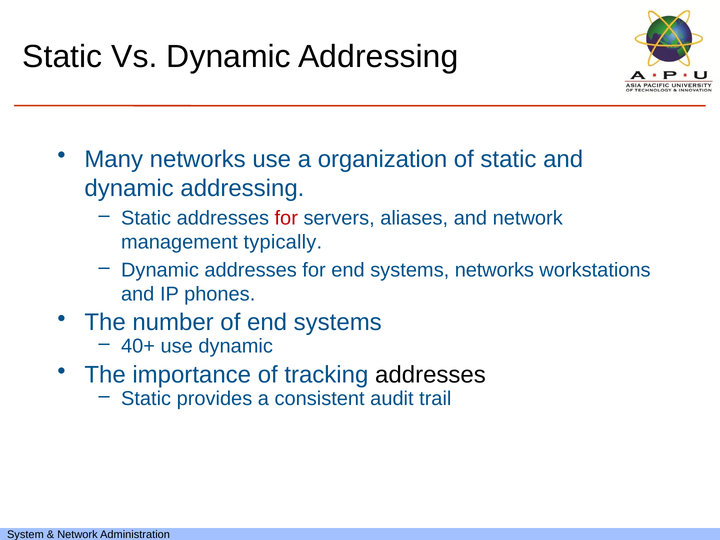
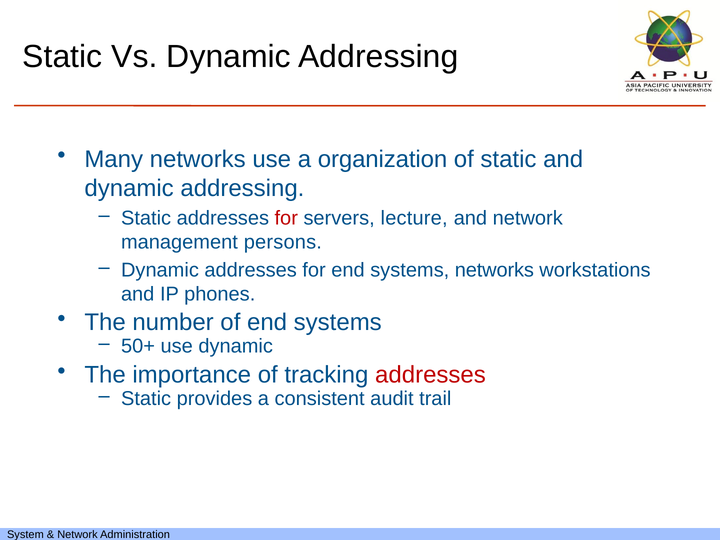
aliases: aliases -> lecture (414, 218)
typically: typically -> persons (283, 242)
40+: 40+ -> 50+ (138, 346)
addresses colour: black -> red (430, 375)
